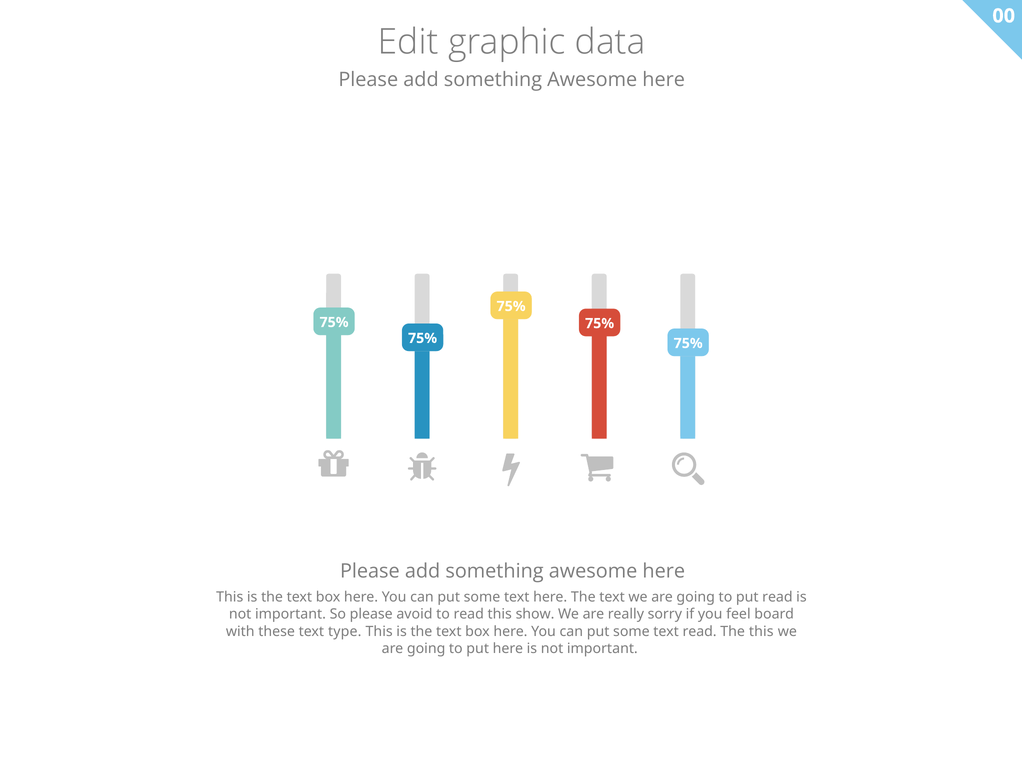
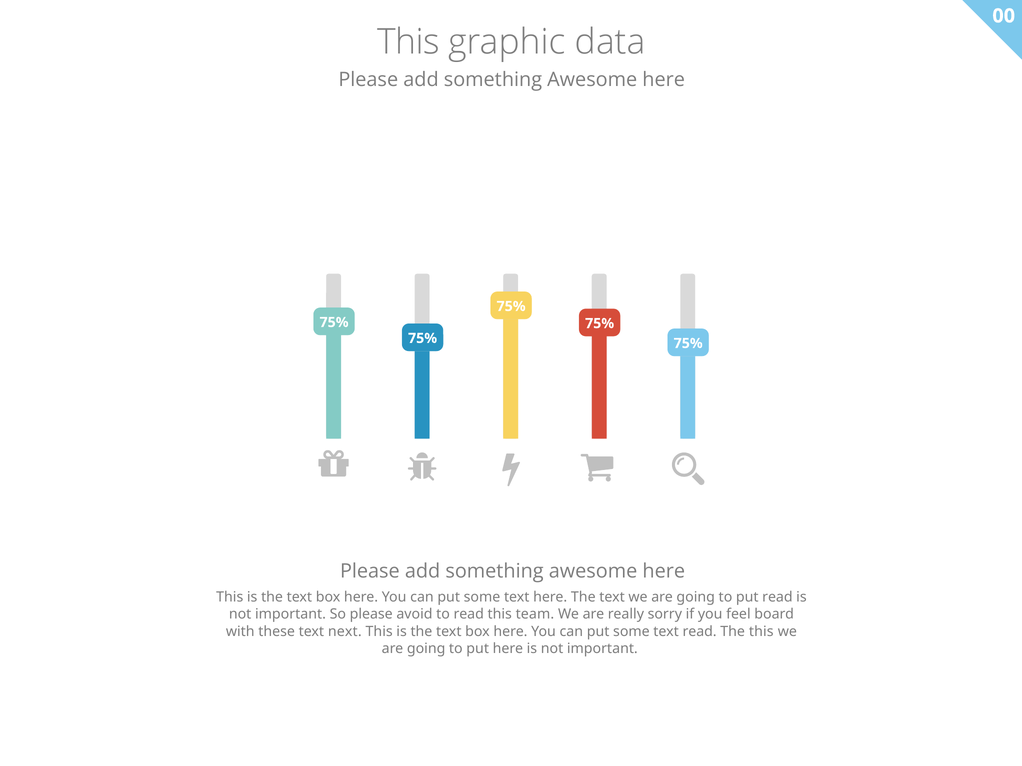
Edit: Edit -> This (409, 42)
show: show -> team (535, 615)
type: type -> next (345, 632)
